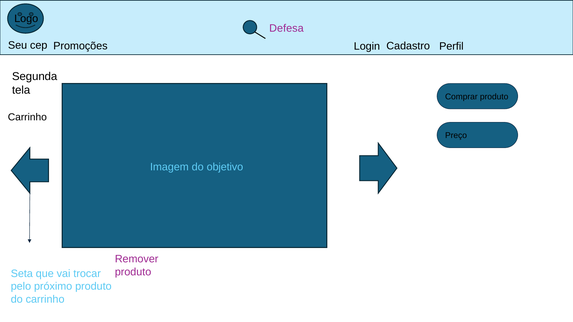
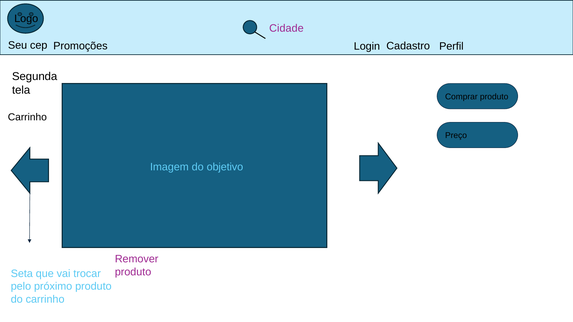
Defesa: Defesa -> Cidade (286, 28)
